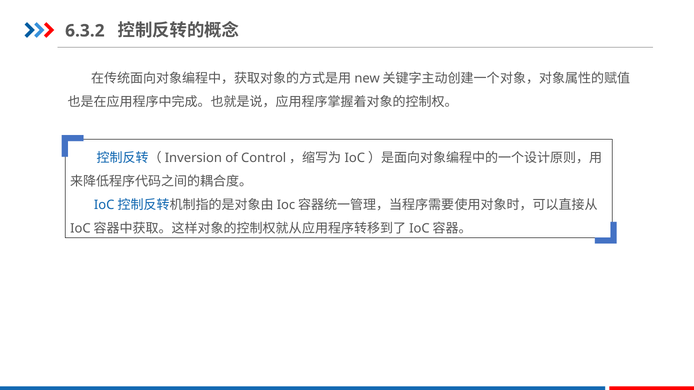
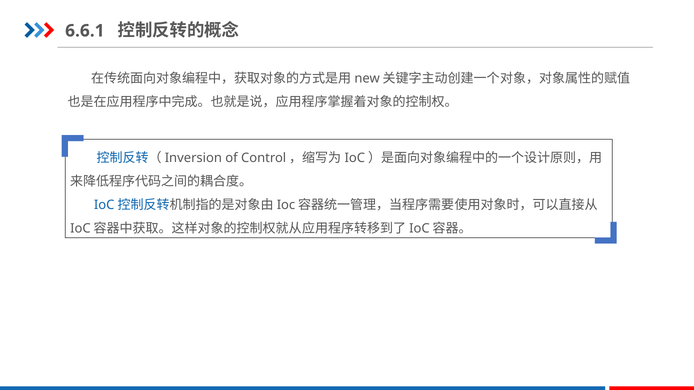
6.3.2: 6.3.2 -> 6.6.1 (85, 31)
